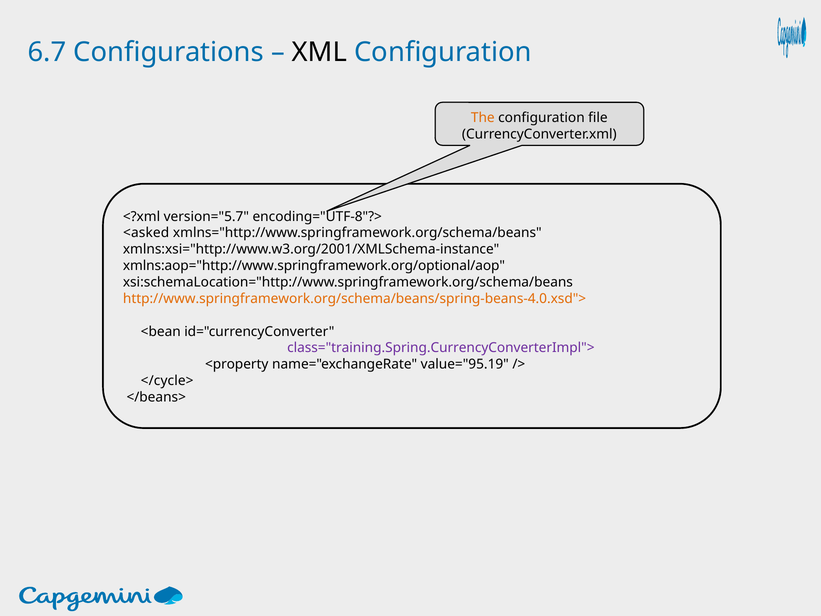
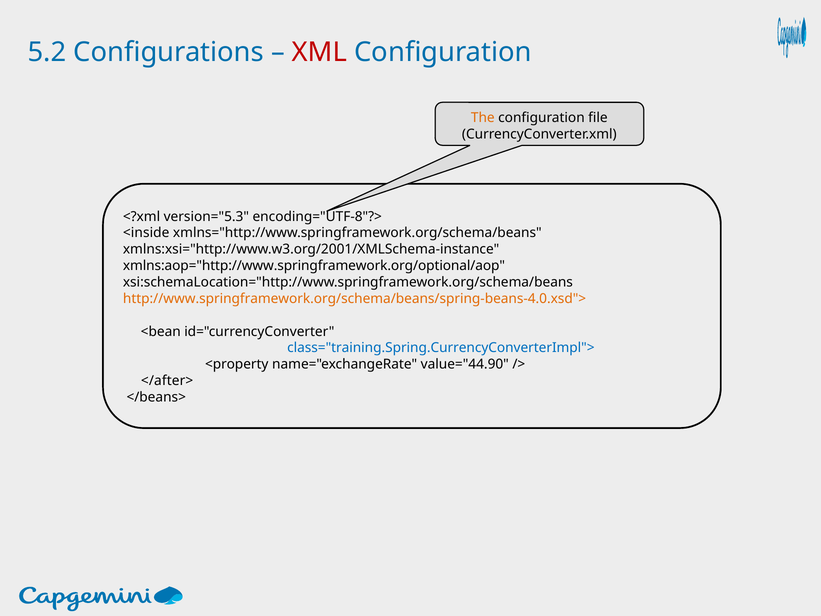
6.7: 6.7 -> 5.2 (47, 52)
XML colour: black -> red (319, 52)
version="5.7: version="5.7 -> version="5.3 (206, 216)
<asked: <asked -> <inside (146, 233)
class="training.Spring.CurrencyConverterImpl"> colour: purple -> blue (441, 348)
value="95.19: value="95.19 -> value="44.90 (465, 364)
</cycle>: </cycle> -> </after> (167, 381)
